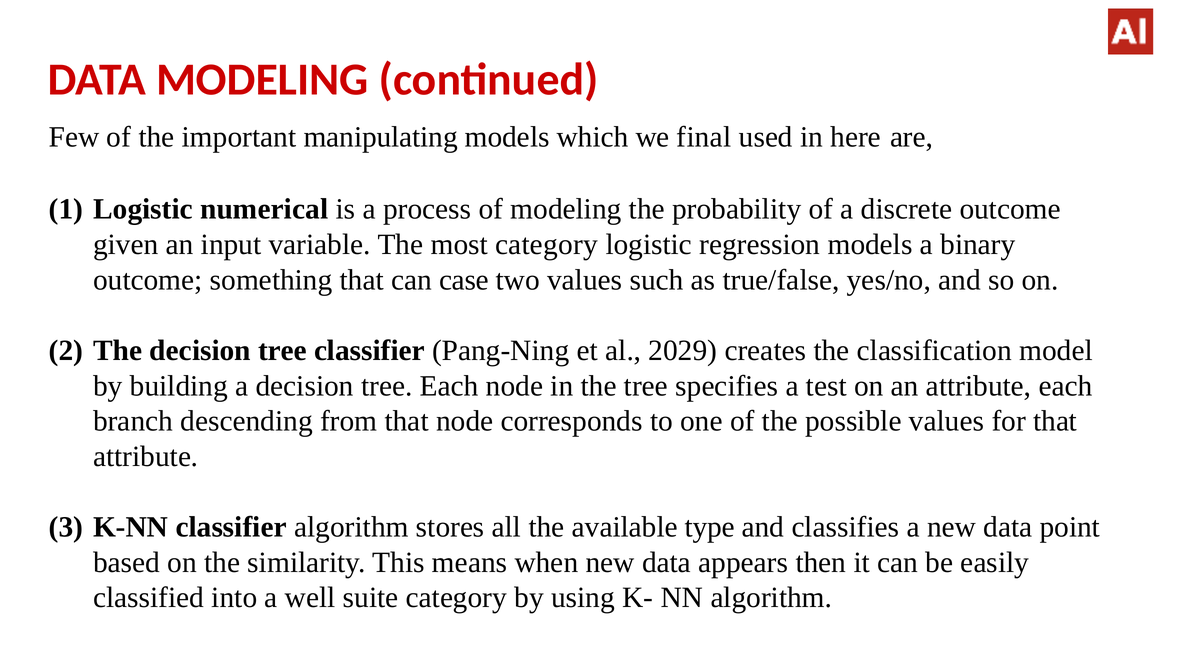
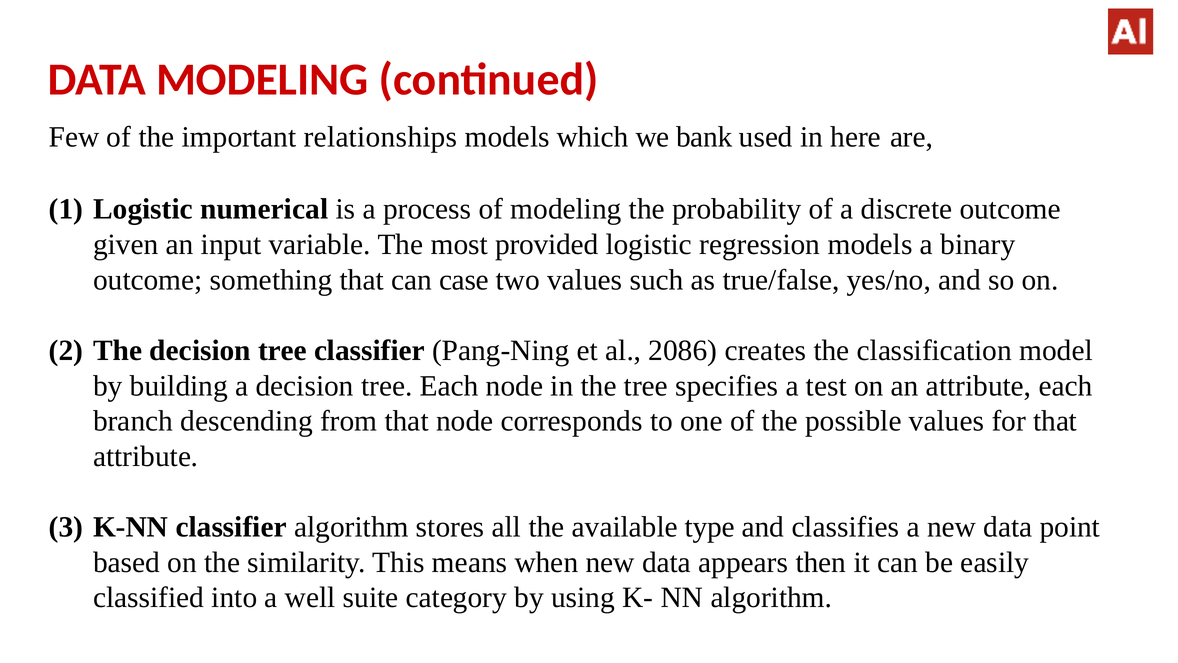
manipulating: manipulating -> relationships (381, 137)
final: final -> bank (704, 137)
most category: category -> provided (547, 245)
2029: 2029 -> 2086 (683, 351)
